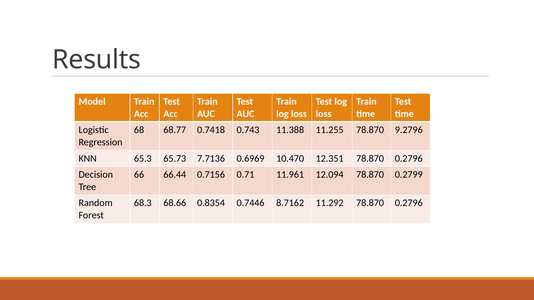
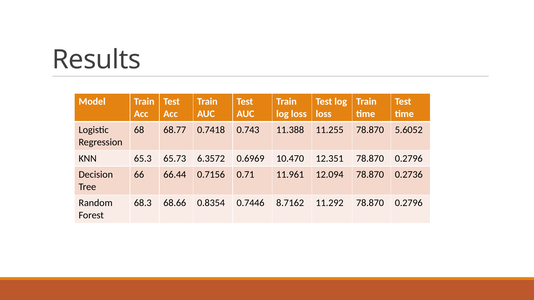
9.2796: 9.2796 -> 5.6052 (409, 130)
7.7136: 7.7136 -> 6.3572 (211, 159)
0.2799: 0.2799 -> 0.2736 (409, 175)
